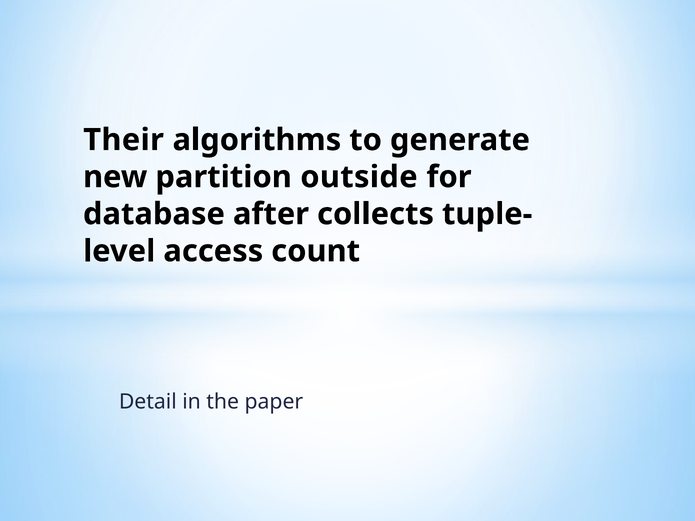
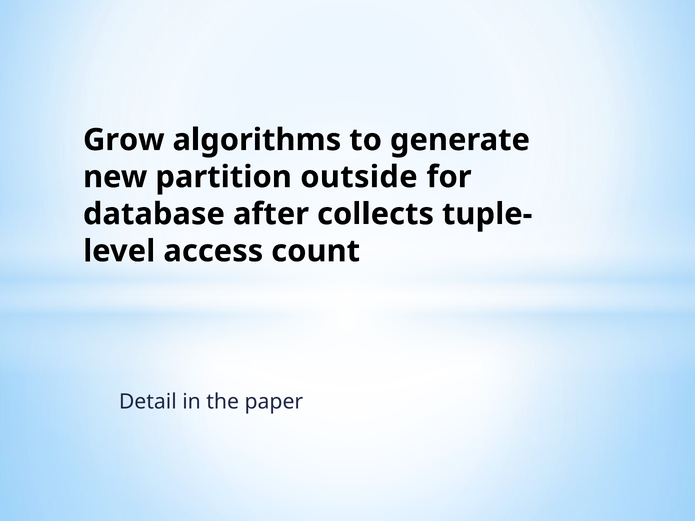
Their: Their -> Grow (124, 140)
